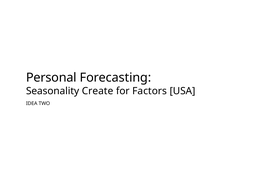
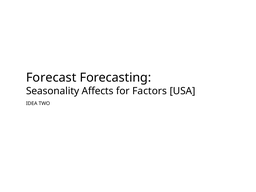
Personal: Personal -> Forecast (51, 78)
Create: Create -> Affects (98, 91)
